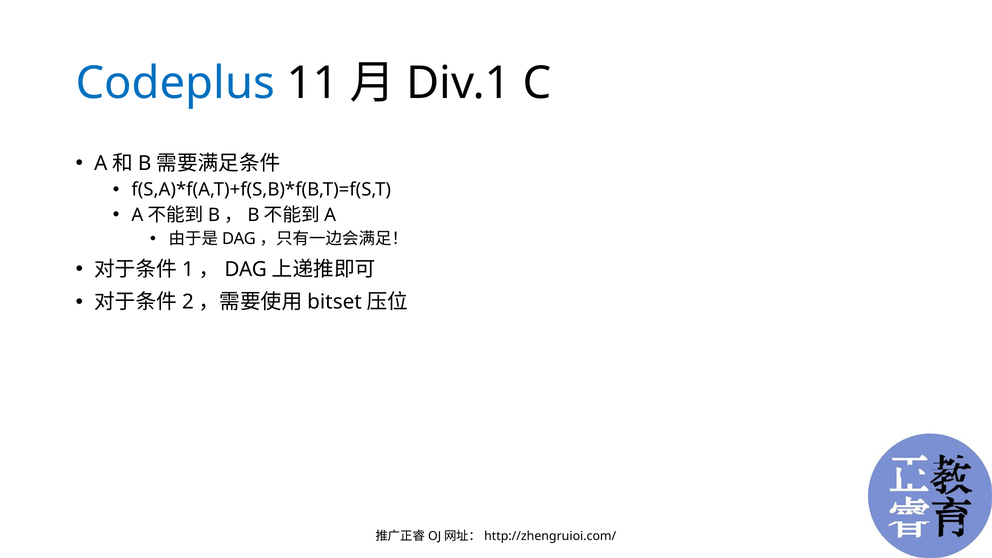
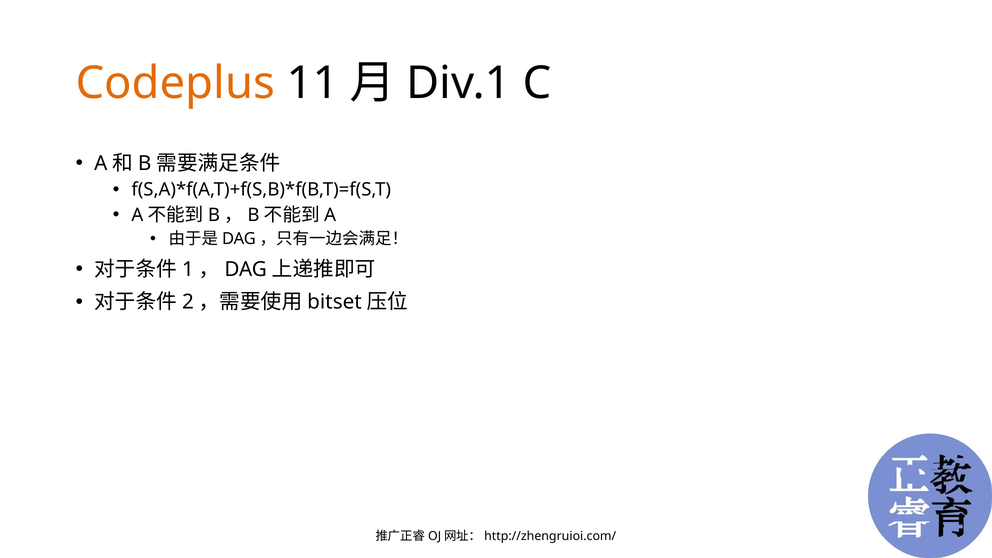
Codeplus colour: blue -> orange (175, 83)
